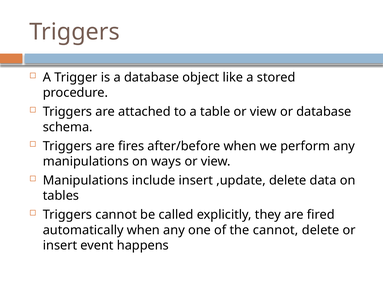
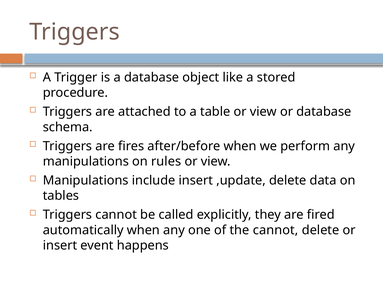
ways: ways -> rules (166, 162)
